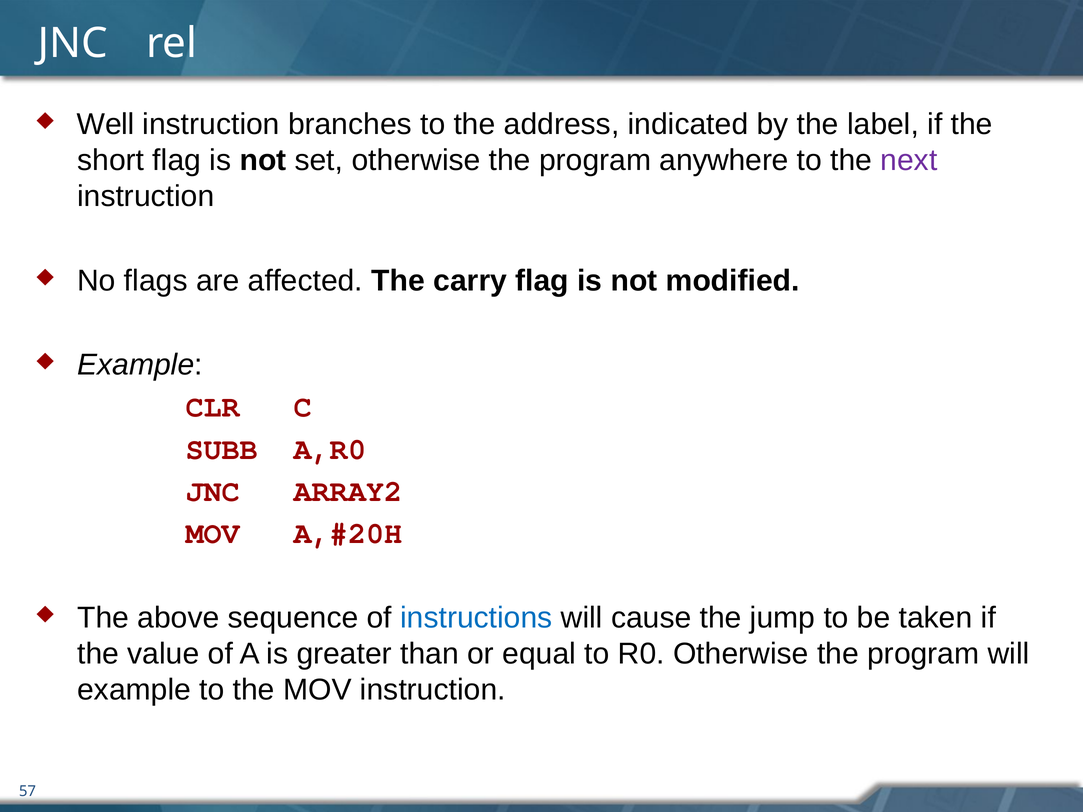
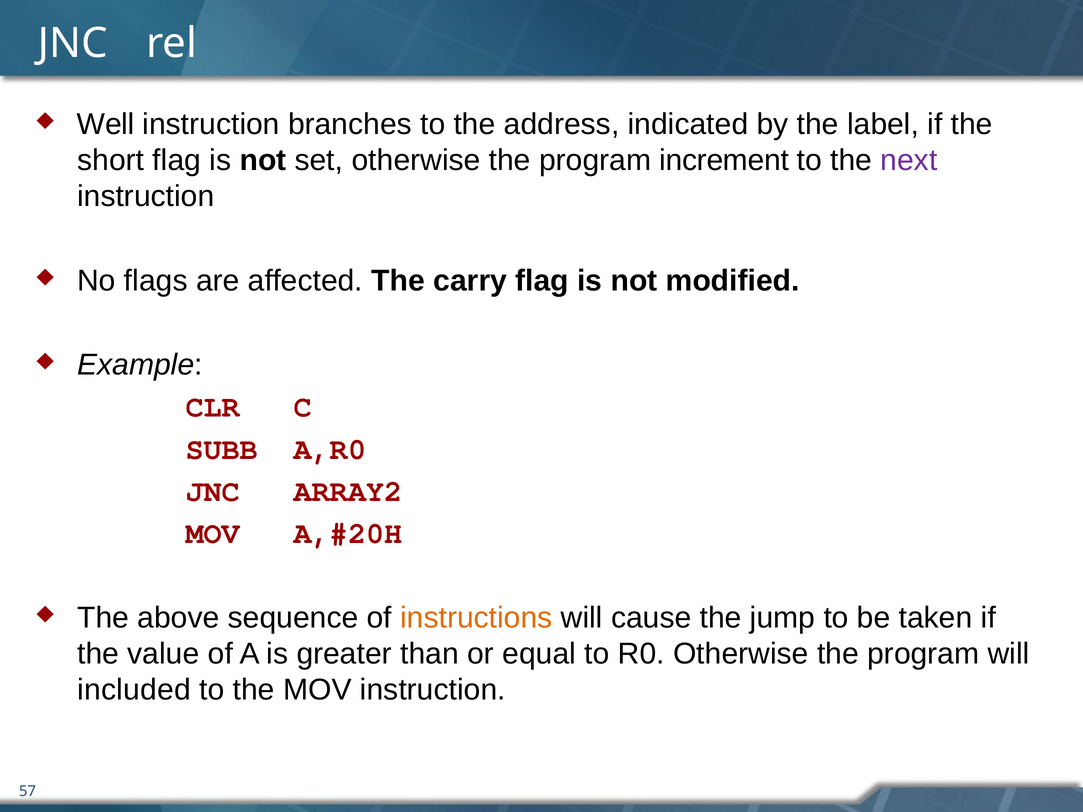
anywhere: anywhere -> increment (724, 160)
instructions colour: blue -> orange (476, 618)
example: example -> included (134, 690)
